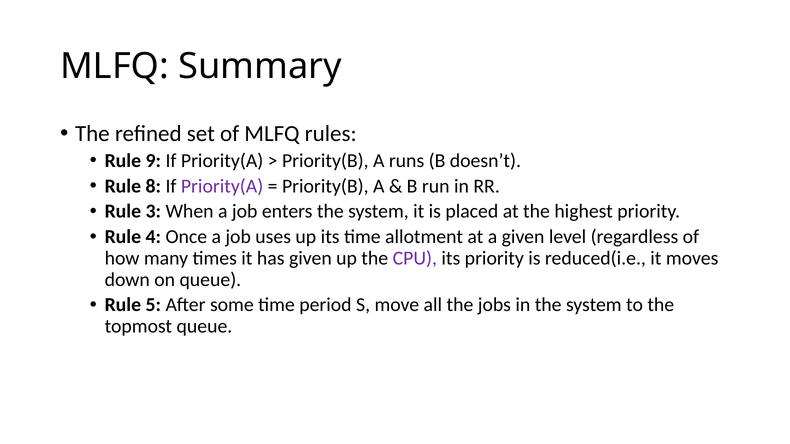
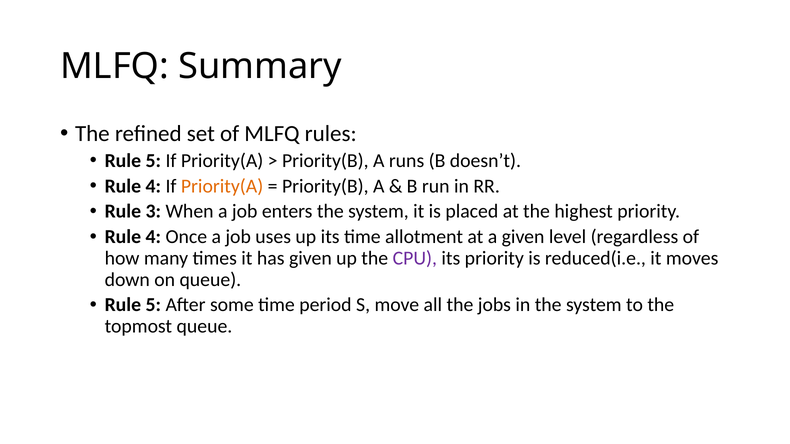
9: 9 -> 5 (153, 161)
8: 8 -> 4 (153, 186)
Priority(A colour: purple -> orange (222, 186)
